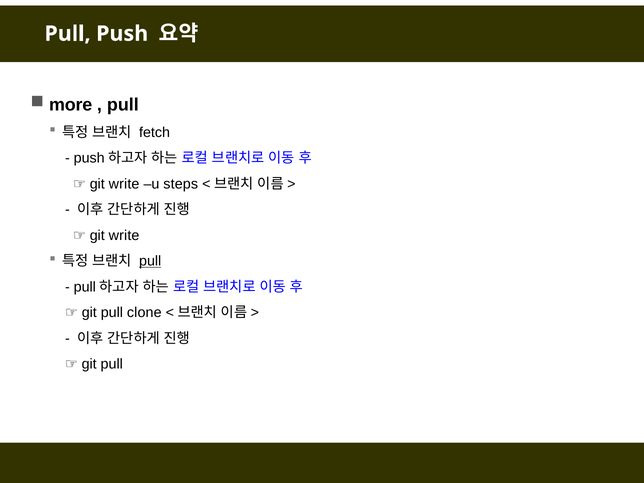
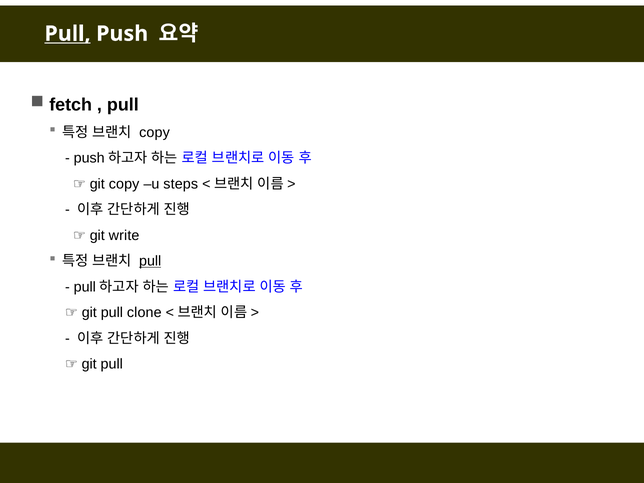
Pull underline: none -> present (68, 34)
more: more -> fetch (71, 105)
fetch: fetch -> copy (154, 132)
write: write -> copy (124, 184)
